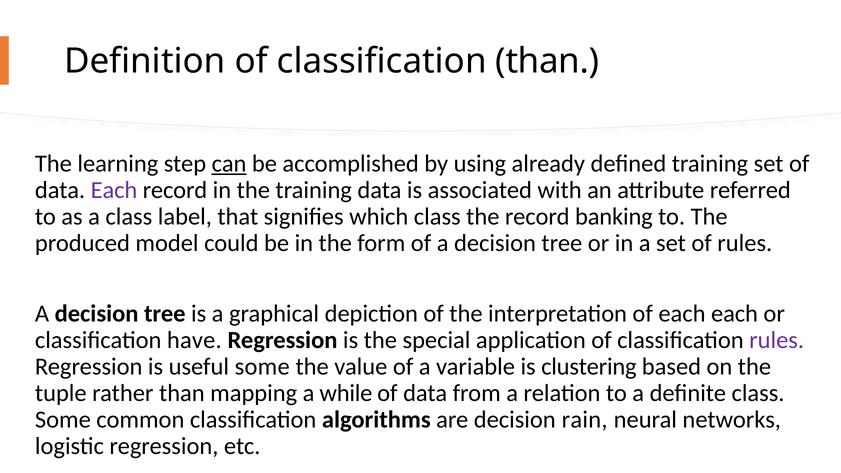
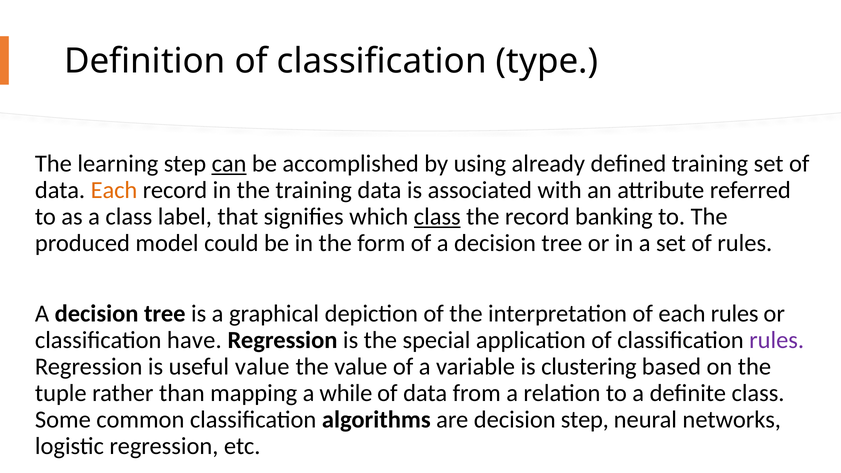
classification than: than -> type (547, 61)
Each colour: purple -> orange (114, 190)
class underline: none -> present (437, 217)
each each: each -> rules (735, 314)
useful some: some -> value (262, 367)
decision rain: rain -> step (585, 420)
